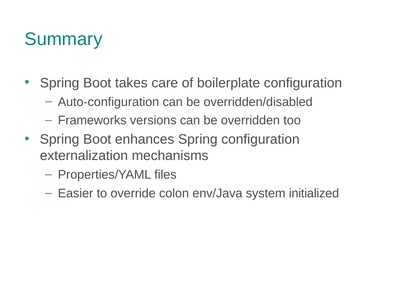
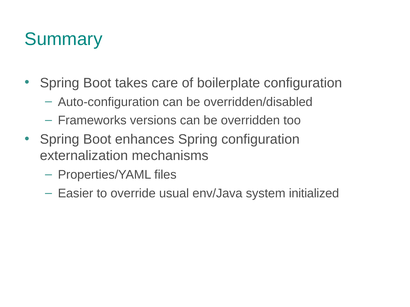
colon: colon -> usual (174, 194)
